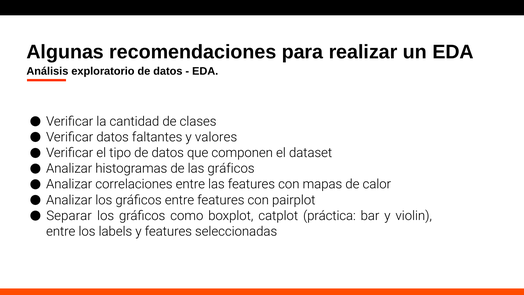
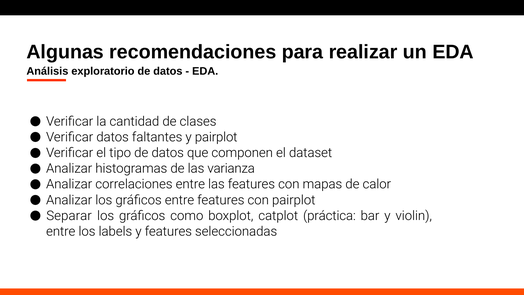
y valores: valores -> pairplot (216, 137)
las gráficos: gráficos -> varianza (231, 168)
